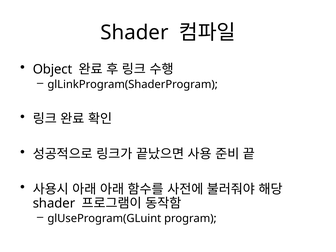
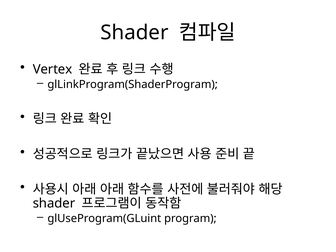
Object: Object -> Vertex (52, 69)
